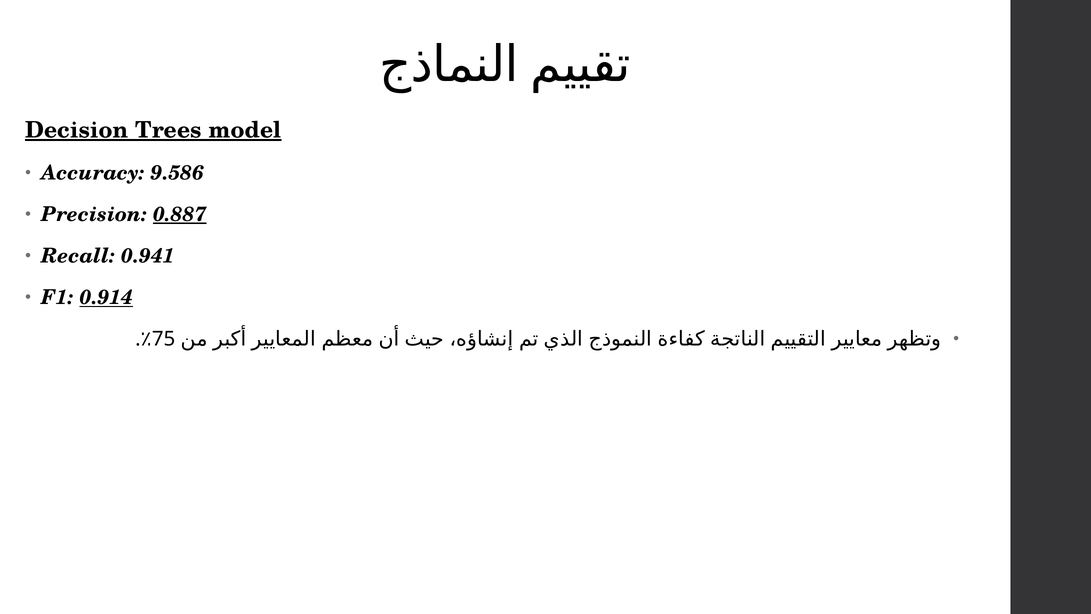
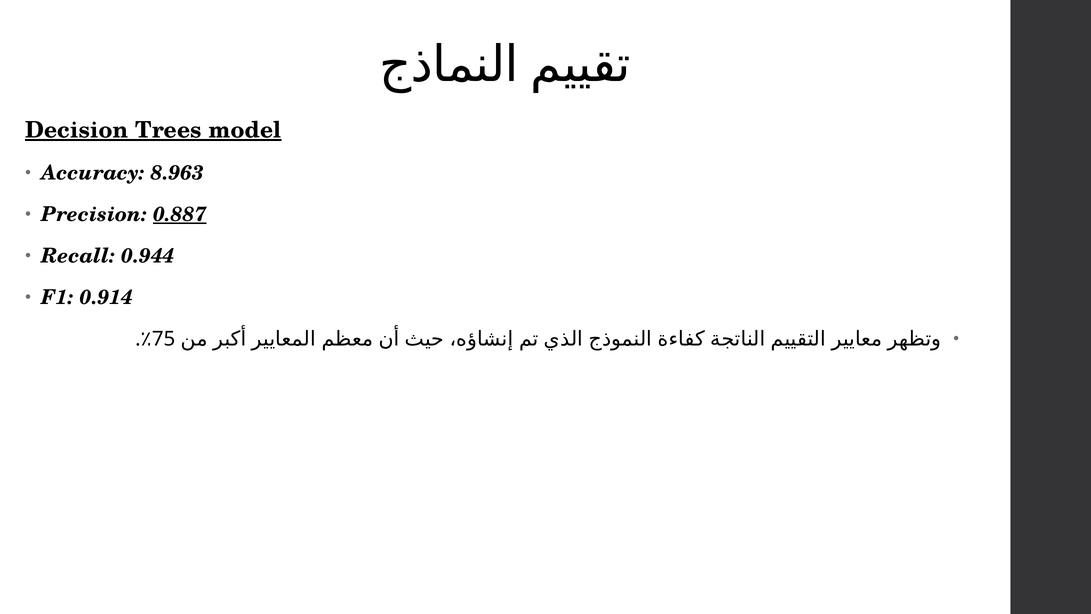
9.586: 9.586 -> 8.963 (177, 173)
0.941: 0.941 -> 0.944 (148, 256)
0.914 underline: present -> none (106, 297)
